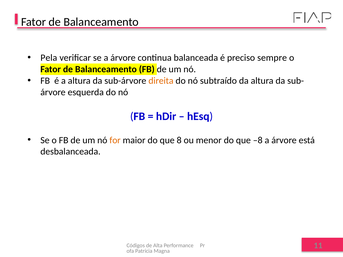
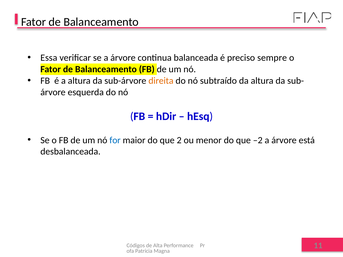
Pela: Pela -> Essa (49, 58)
for colour: orange -> blue (115, 140)
8: 8 -> 2 (179, 140)
–8: –8 -> –2 (258, 140)
